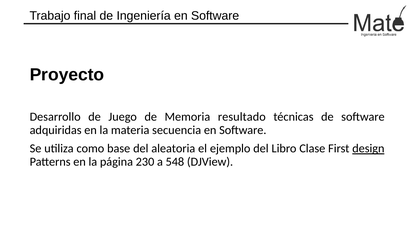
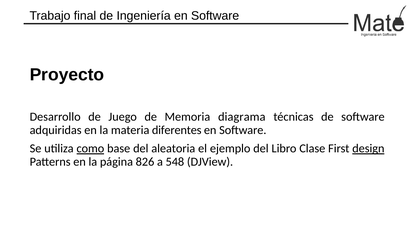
resultado: resultado -> diagrama (242, 117)
secuencia: secuencia -> diferentes (177, 130)
como underline: none -> present (90, 148)
230: 230 -> 826 (145, 162)
